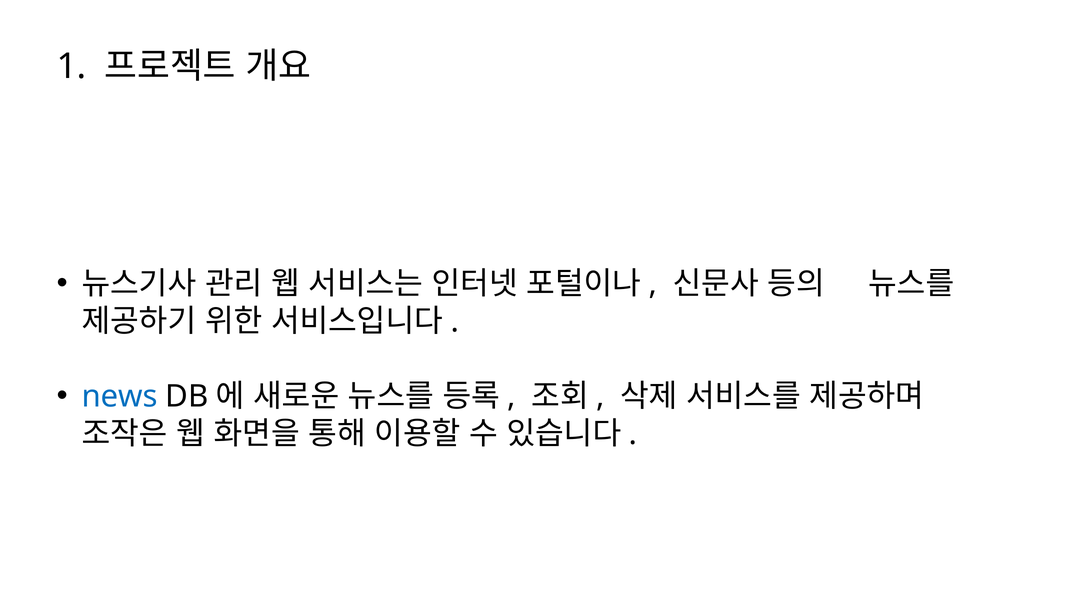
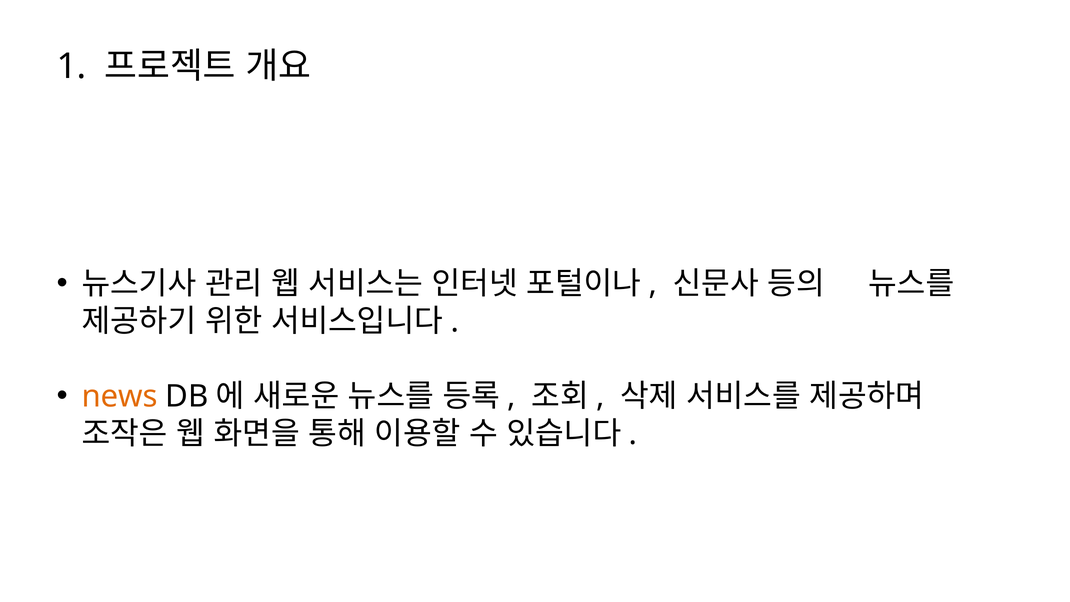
news colour: blue -> orange (120, 396)
